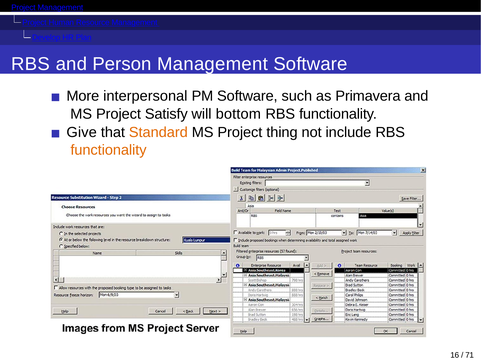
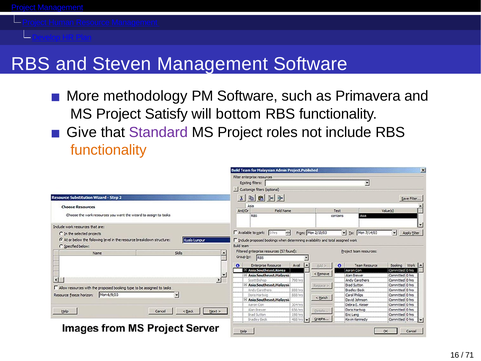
Person: Person -> Steven (122, 64)
interpersonal: interpersonal -> methodology (145, 96)
Standard colour: orange -> purple (158, 132)
thing: thing -> roles (282, 132)
